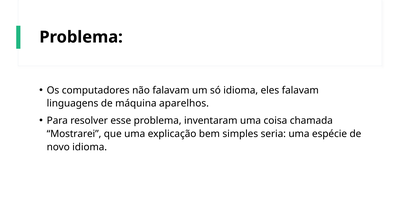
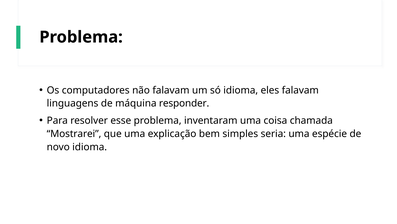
aparelhos: aparelhos -> responder (184, 103)
